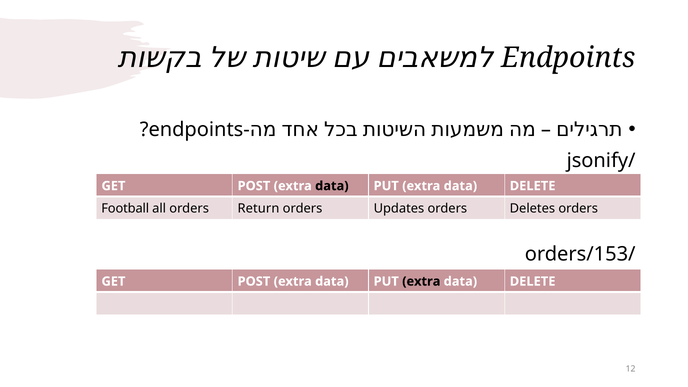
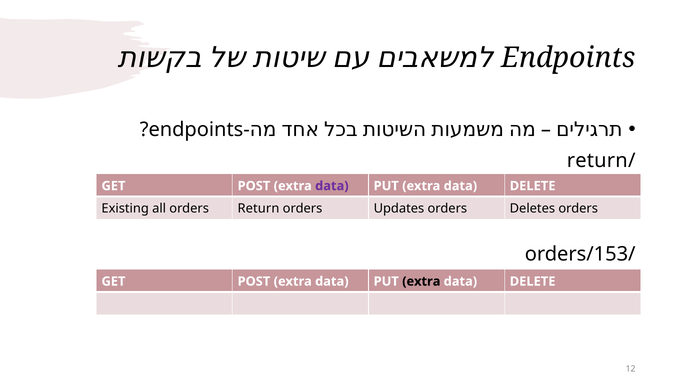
jsonify: jsonify -> return (597, 161)
data colour: black -> purple (332, 186)
Football: Football -> Existing (125, 209)
